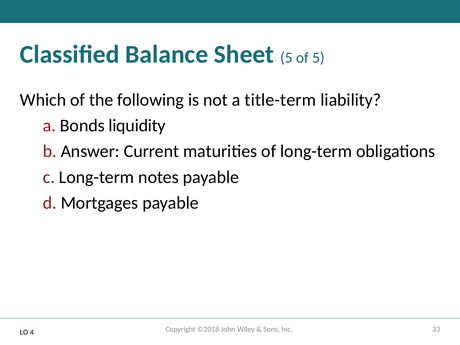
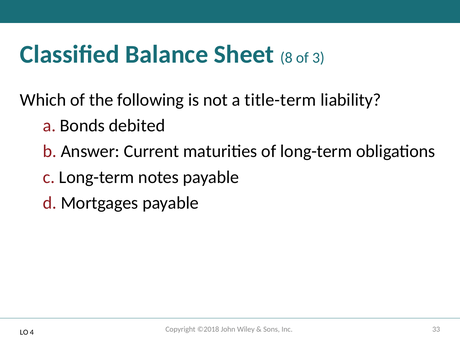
Sheet 5: 5 -> 8 (286, 58)
of 5: 5 -> 3 (318, 58)
liquidity: liquidity -> debited (137, 126)
